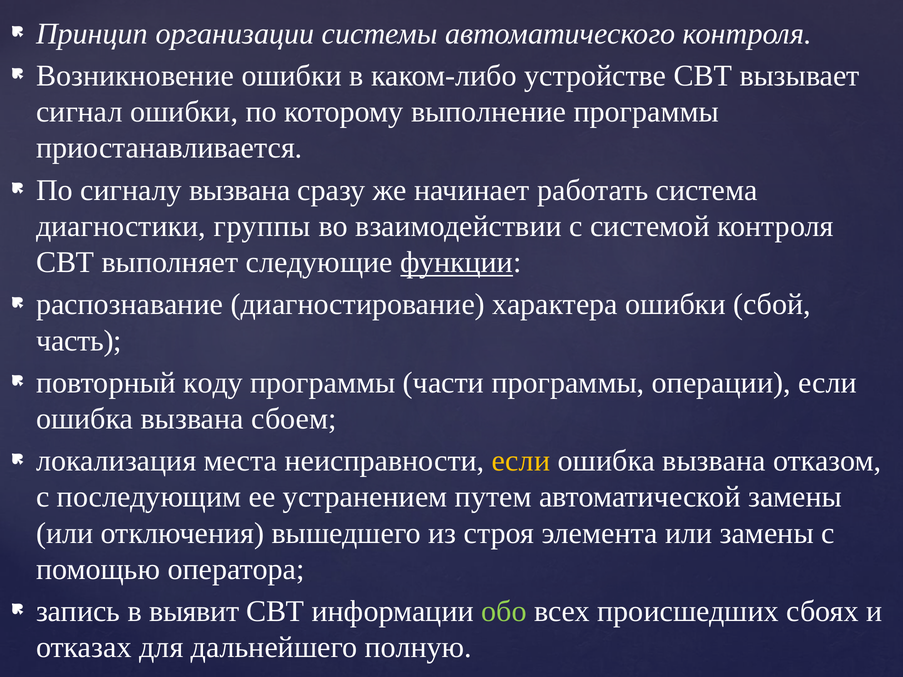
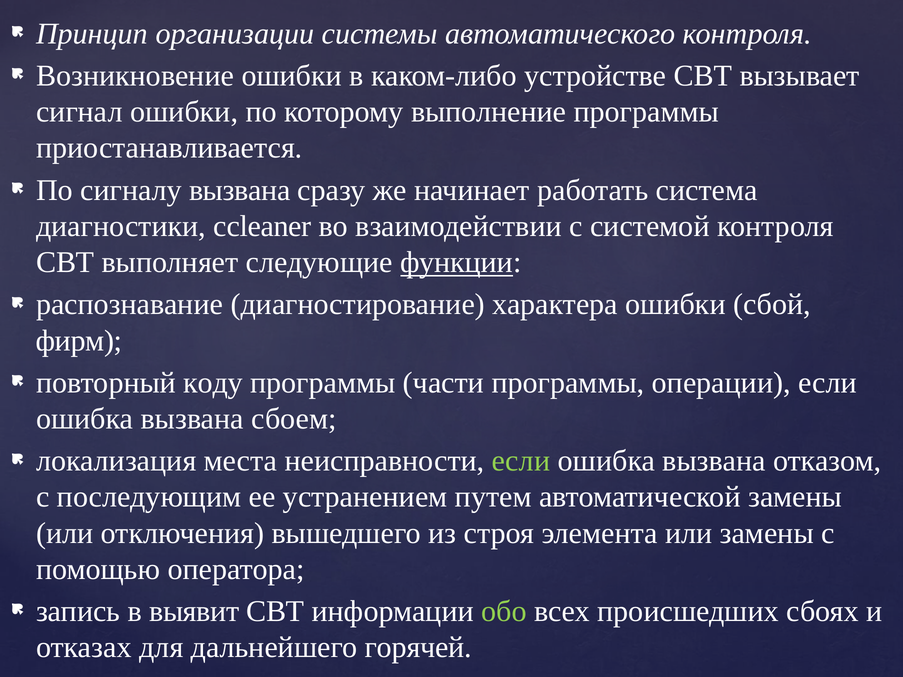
группы: группы -> ccleaner (262, 226)
часть: часть -> фирм (79, 341)
если colour: yellow -> light green (521, 461)
полную: полную -> горячей (418, 648)
